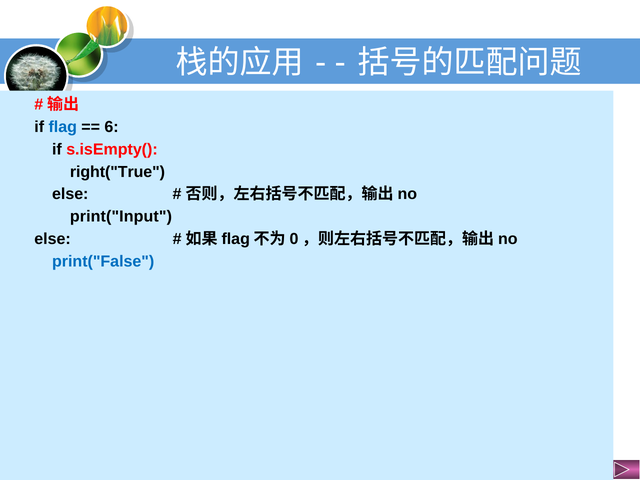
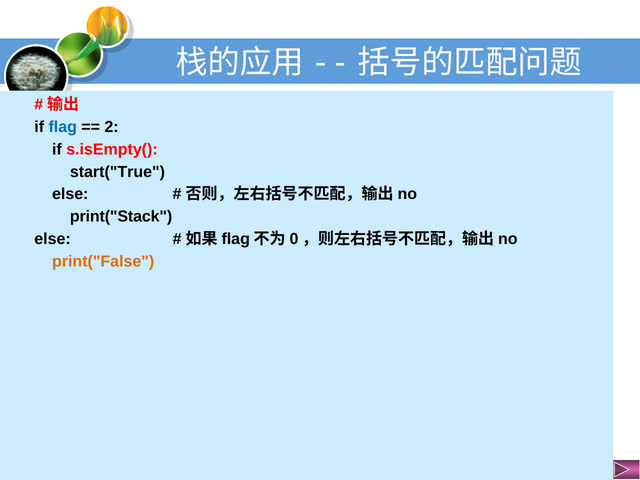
6: 6 -> 2 (112, 127)
right("True: right("True -> start("True (117, 172)
print("Input: print("Input -> print("Stack (121, 217)
print("False colour: blue -> orange (103, 261)
